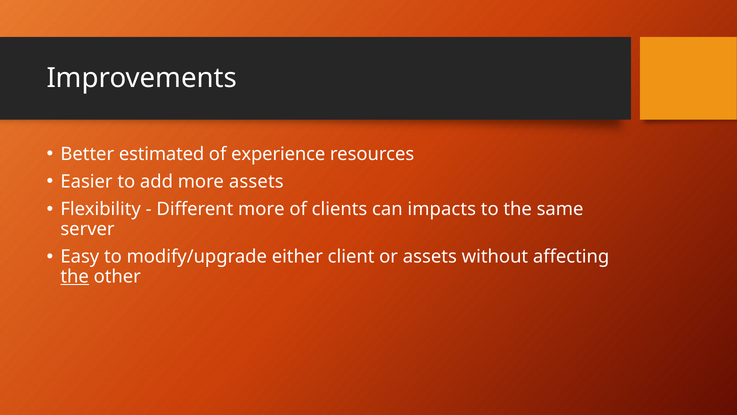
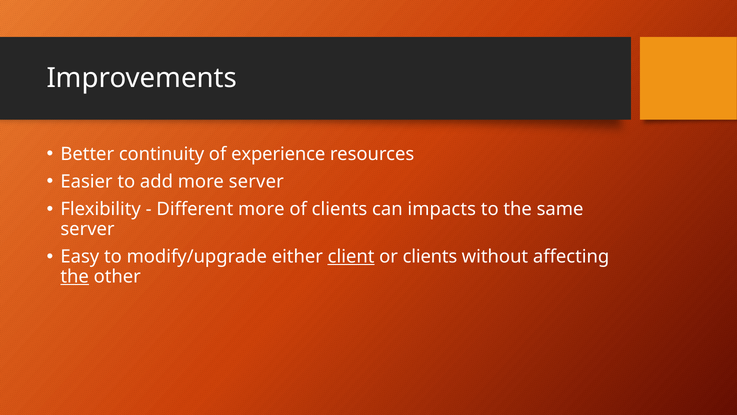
estimated: estimated -> continuity (162, 154)
more assets: assets -> server (256, 181)
client underline: none -> present (351, 256)
or assets: assets -> clients (430, 256)
